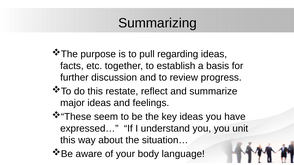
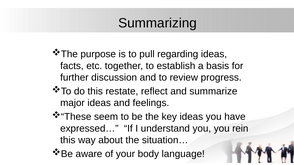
unit: unit -> rein (240, 129)
